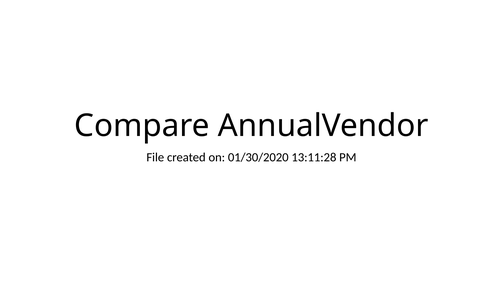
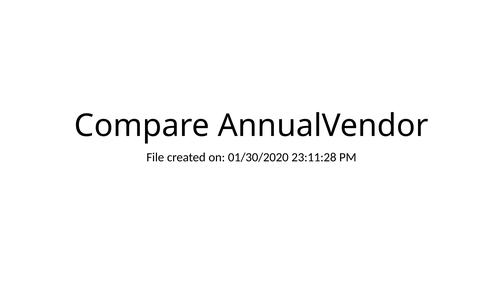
13:11:28: 13:11:28 -> 23:11:28 (314, 157)
